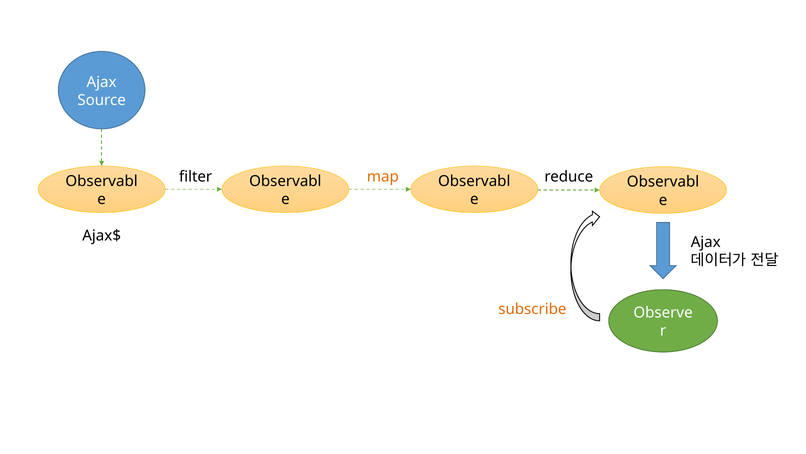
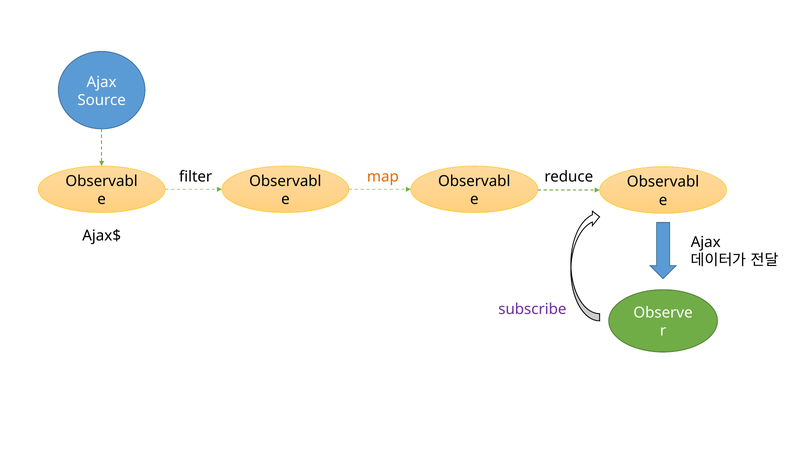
subscribe colour: orange -> purple (532, 309)
